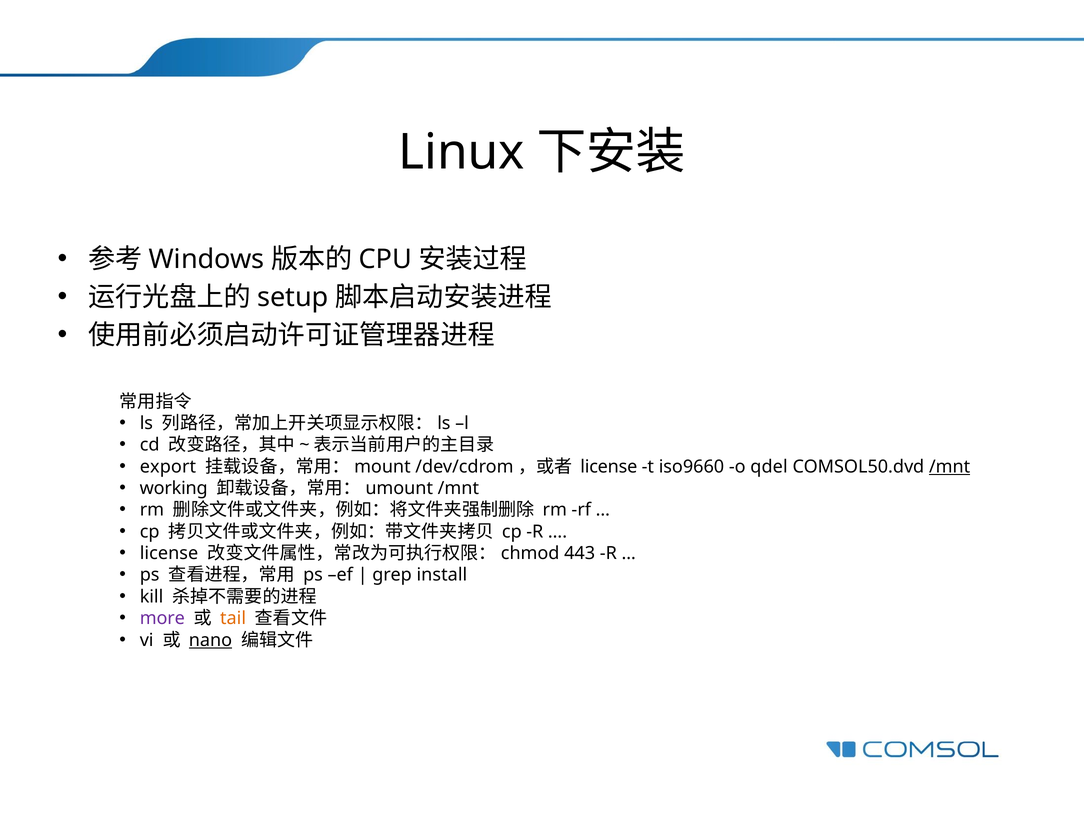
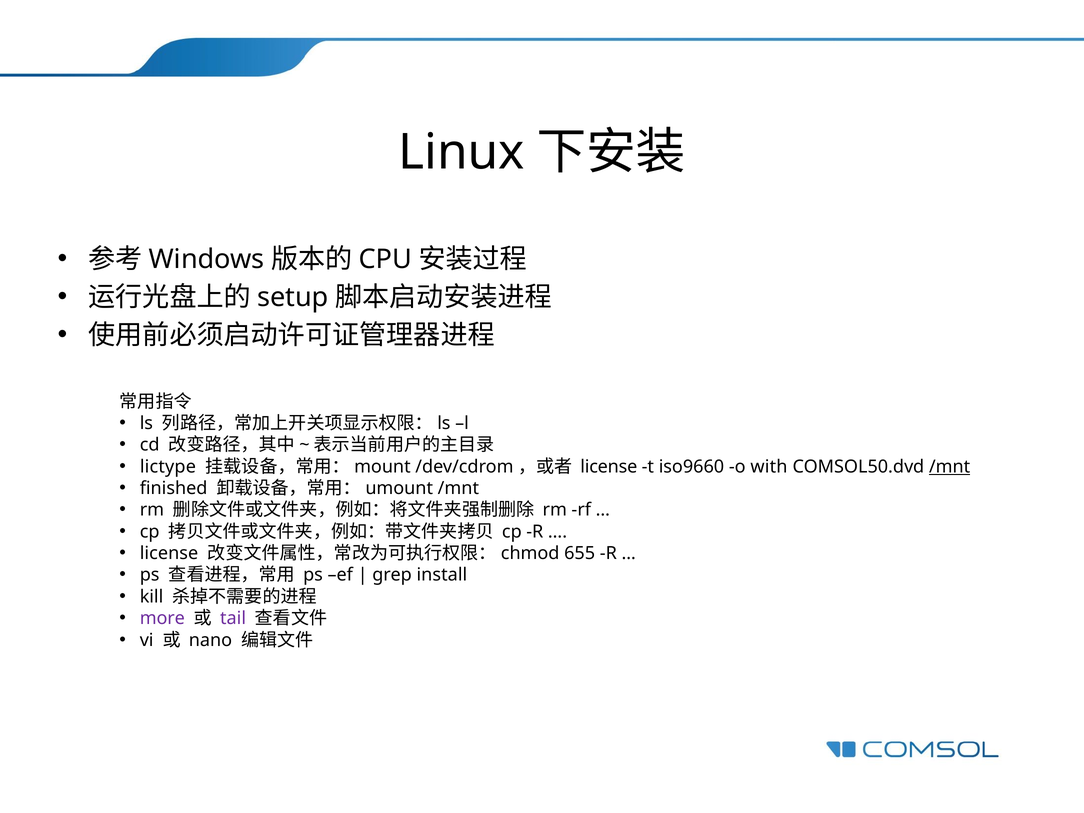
export: export -> lictype (168, 467)
qdel: qdel -> with (769, 467)
working: working -> finished (174, 488)
443: 443 -> 655 (580, 553)
tail colour: orange -> purple (233, 618)
nano underline: present -> none (210, 640)
